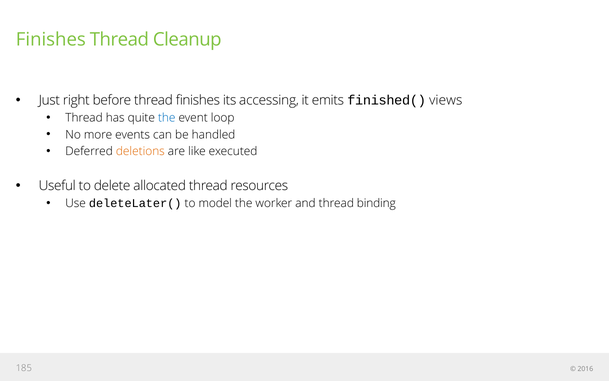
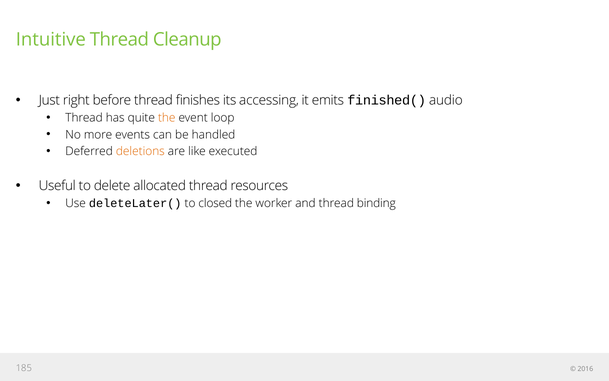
Finishes: Finishes -> Intuitive (51, 40)
views: views -> audio (446, 100)
the colour: blue -> orange (167, 118)
model: model -> closed (215, 203)
